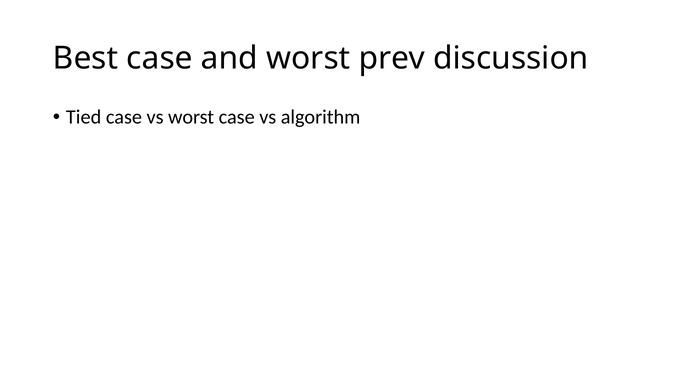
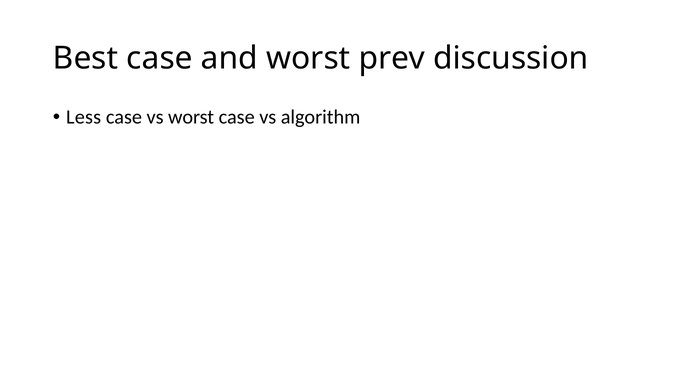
Tied: Tied -> Less (84, 117)
